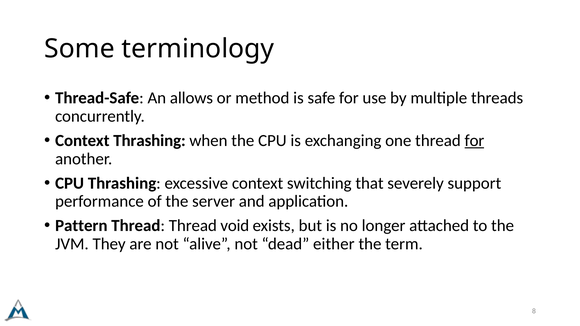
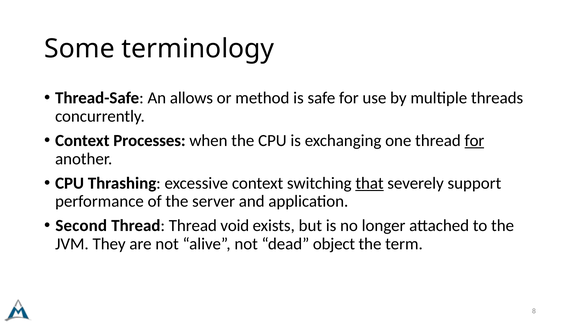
Context Thrashing: Thrashing -> Processes (149, 141)
that underline: none -> present (370, 183)
Pattern: Pattern -> Second (81, 226)
either: either -> object (334, 244)
